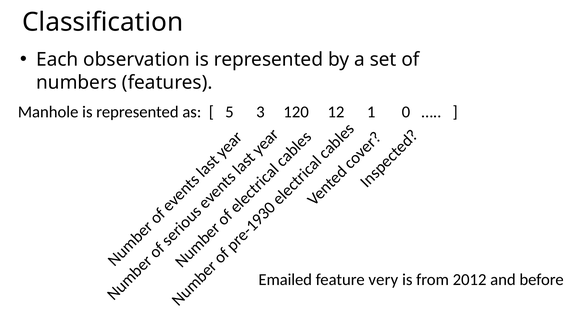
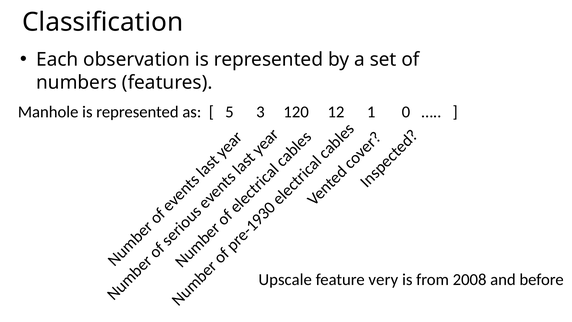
Emailed: Emailed -> Upscale (285, 279)
2012: 2012 -> 2008 (470, 279)
